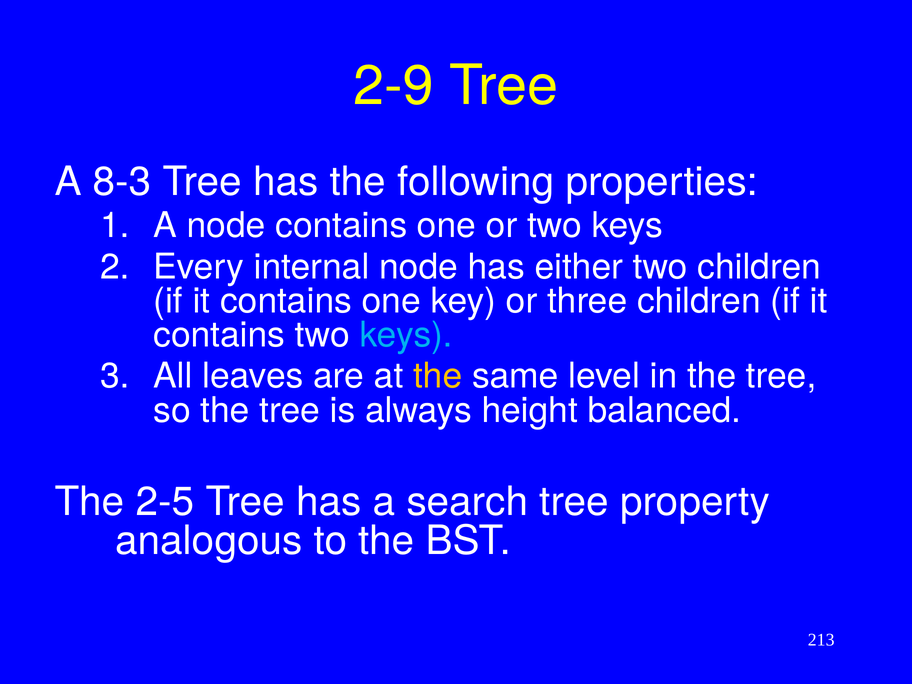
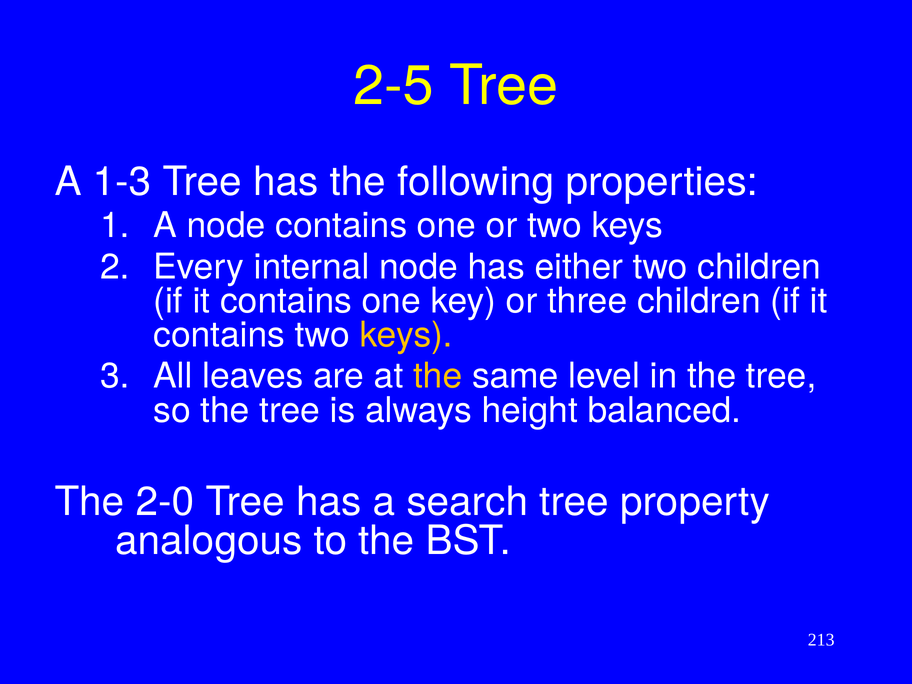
2-9: 2-9 -> 2-5 (393, 86)
8-3: 8-3 -> 1-3 (122, 182)
keys colour: light blue -> yellow (406, 335)
2-5: 2-5 -> 2-0 (165, 502)
